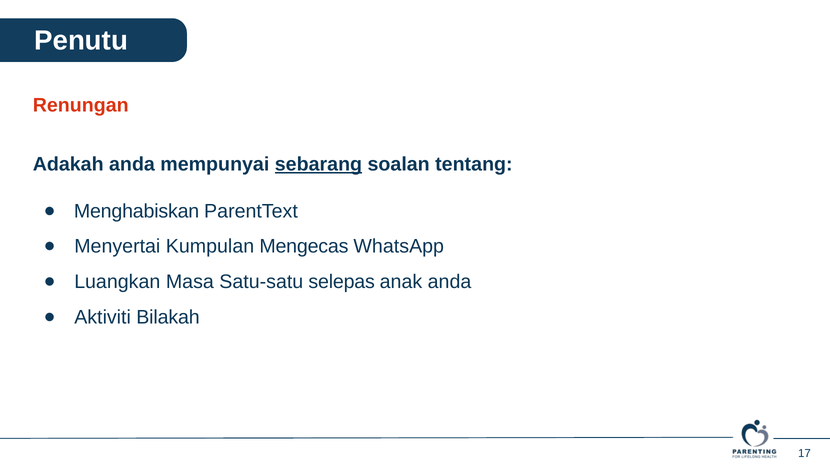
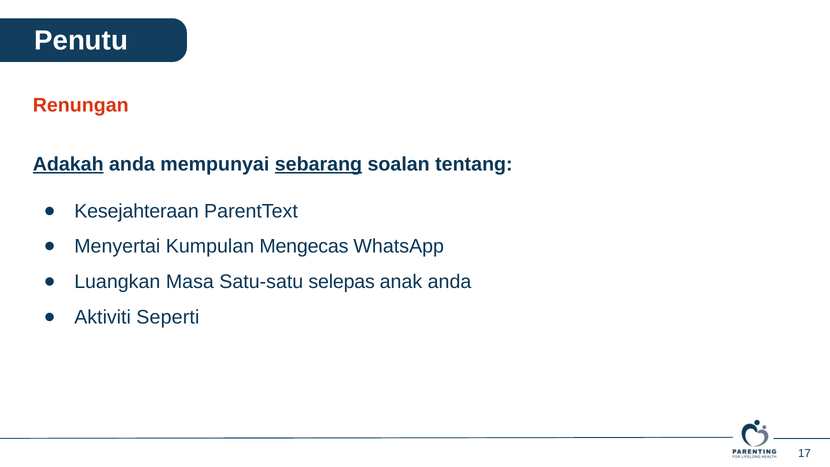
Adakah underline: none -> present (68, 164)
Menghabiskan: Menghabiskan -> Kesejahteraan (137, 211)
Bilakah: Bilakah -> Seperti (168, 317)
